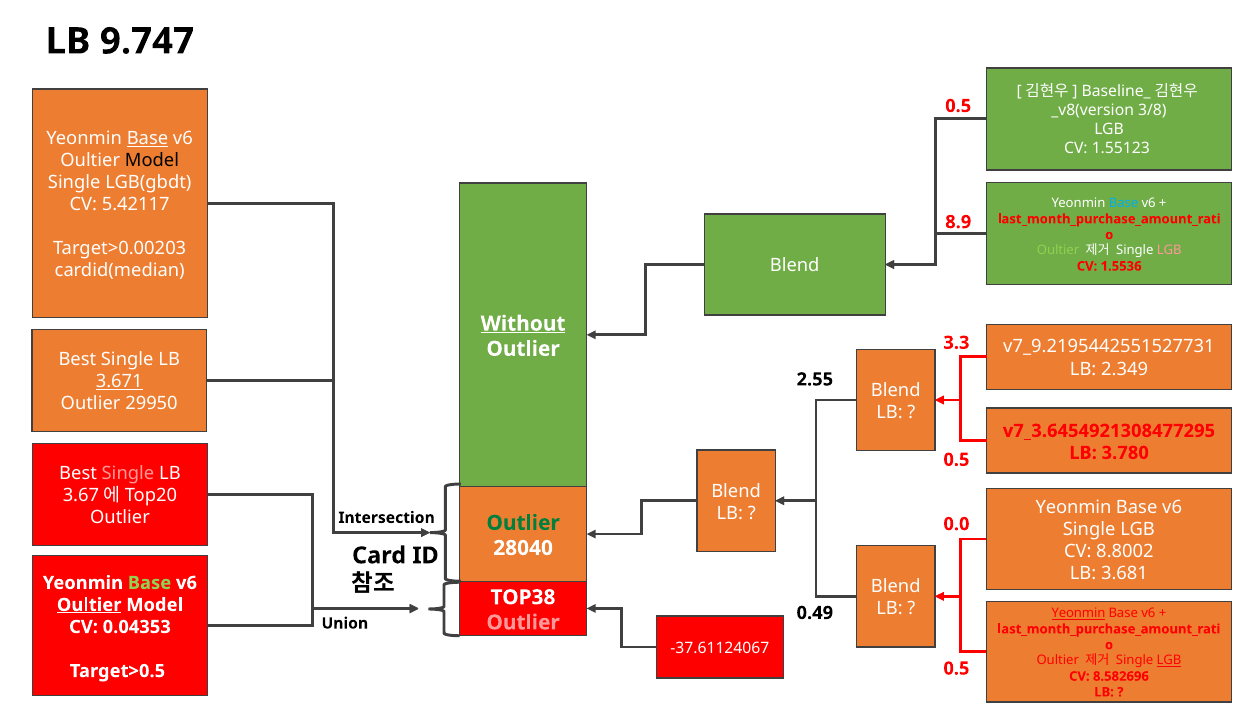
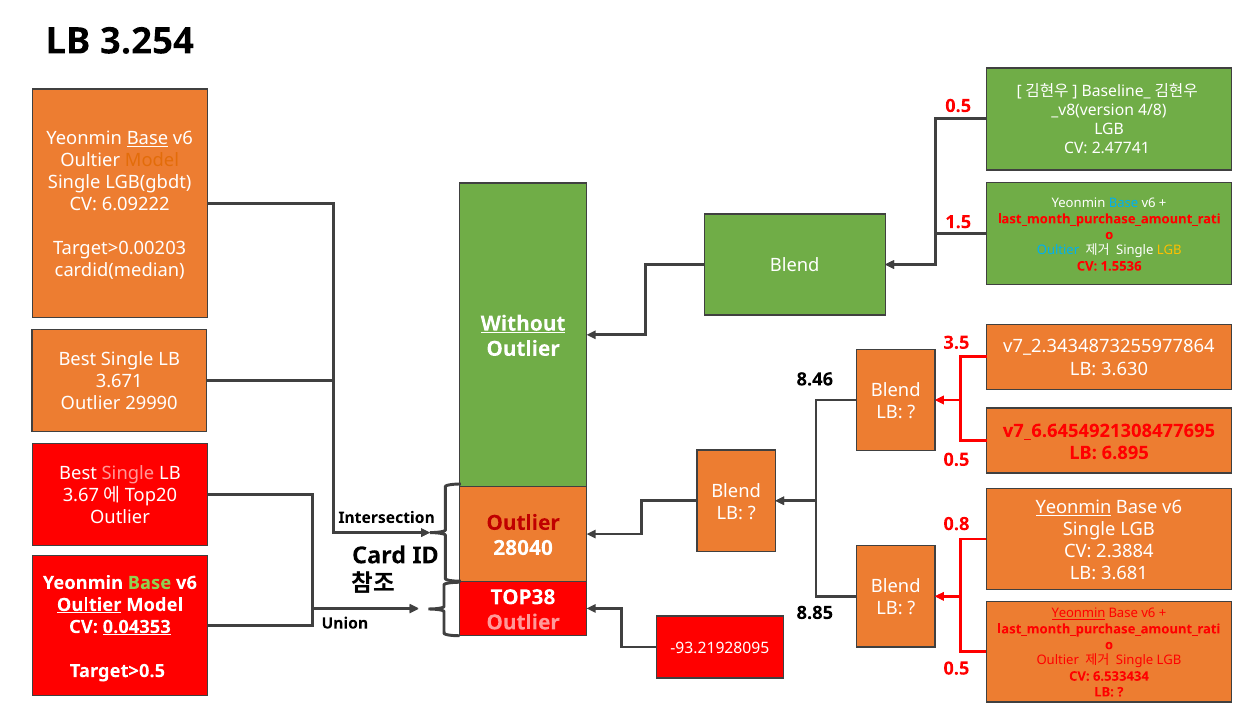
9.747: 9.747 -> 3.254 (147, 41)
3/8: 3/8 -> 4/8 (1152, 110)
1.55123: 1.55123 -> 2.47741 (1121, 148)
Model colour: black -> orange (152, 160)
5.42117: 5.42117 -> 6.09222 (136, 204)
8.9: 8.9 -> 1.5 (958, 222)
Oultier colour: light green -> light blue (1058, 250)
LGB colour: pink -> yellow (1169, 250)
3.3: 3.3 -> 3.5 (956, 343)
v7_9.2195442551527731: v7_9.2195442551527731 -> v7_2.3434873255977864 (1109, 347)
2.349: 2.349 -> 3.630 (1125, 369)
2.55: 2.55 -> 8.46 (815, 379)
3.671 underline: present -> none (119, 382)
29950: 29950 -> 29990 (152, 404)
v7_3.6454921308477295: v7_3.6454921308477295 -> v7_6.6454921308477695 (1109, 431)
3.780: 3.780 -> 6.895 (1125, 453)
Yeonmin underline: none -> present (1073, 507)
Outlier colour: green -> red (523, 523)
0.0: 0.0 -> 0.8 (956, 524)
8.8002: 8.8002 -> 2.3884 (1125, 551)
0.49: 0.49 -> 8.85 (815, 613)
0.04353 underline: none -> present (137, 627)
-37.61124067: -37.61124067 -> -93.21928095 (720, 648)
LGB underline: present -> none (1169, 660)
8.582696: 8.582696 -> 6.533434 (1121, 676)
